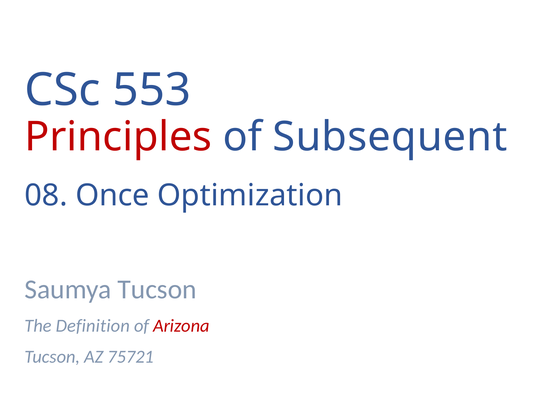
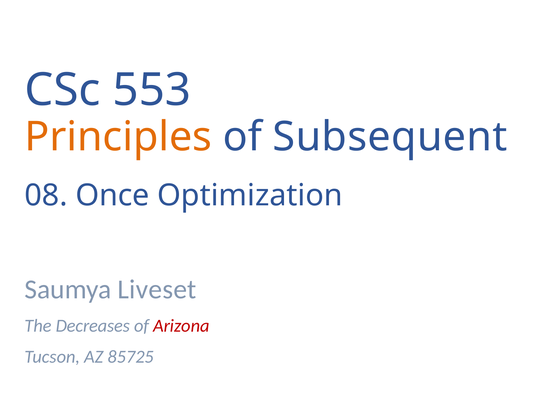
Principles colour: red -> orange (118, 137)
Saumya Tucson: Tucson -> Liveset (157, 290)
Definition: Definition -> Decreases (93, 326)
75721: 75721 -> 85725 (131, 357)
